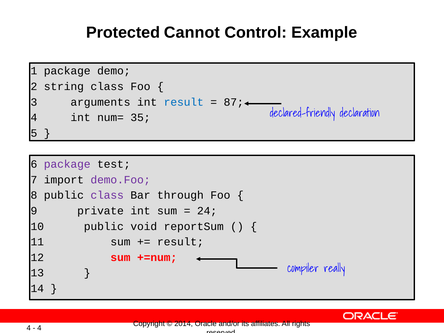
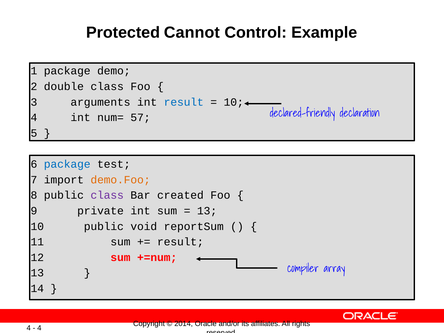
string: string -> double (64, 86)
87: 87 -> 10 (234, 102)
35: 35 -> 57 (140, 118)
package colour: purple -> blue (67, 164)
demo.Foo colour: purple -> orange (120, 180)
through: through -> created (180, 195)
24: 24 -> 13 (207, 211)
really: really -> array (334, 269)
